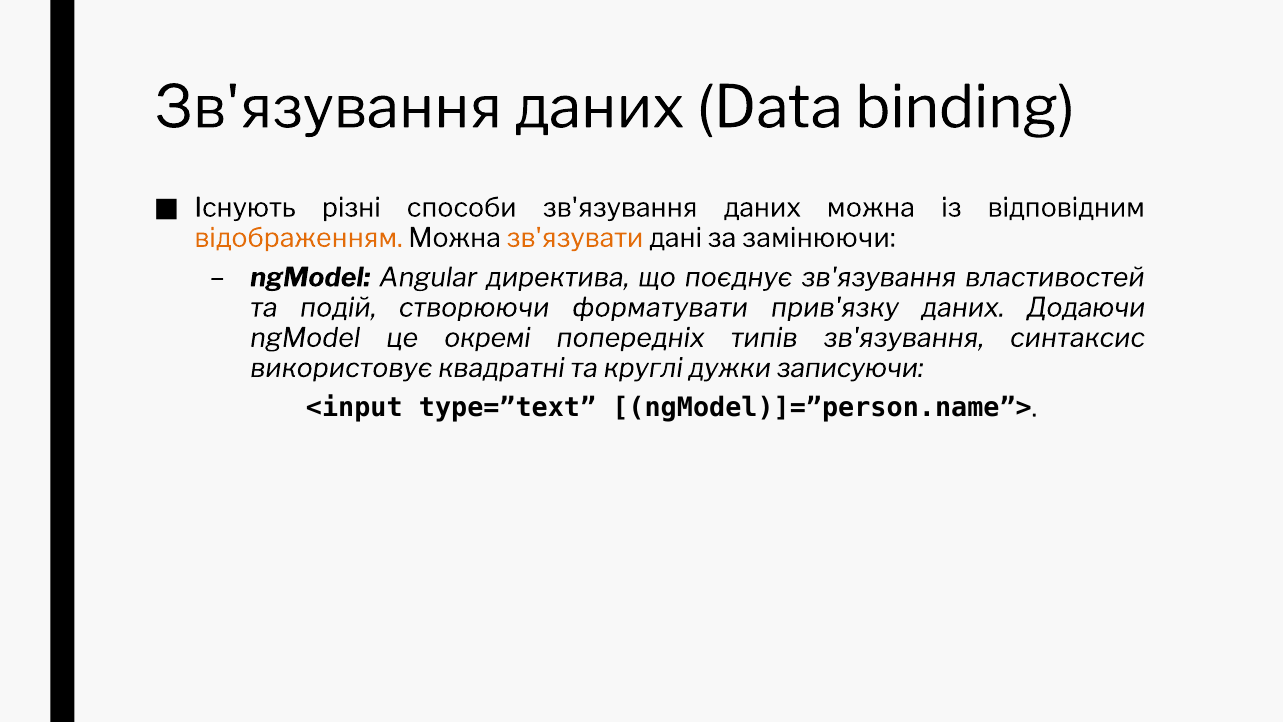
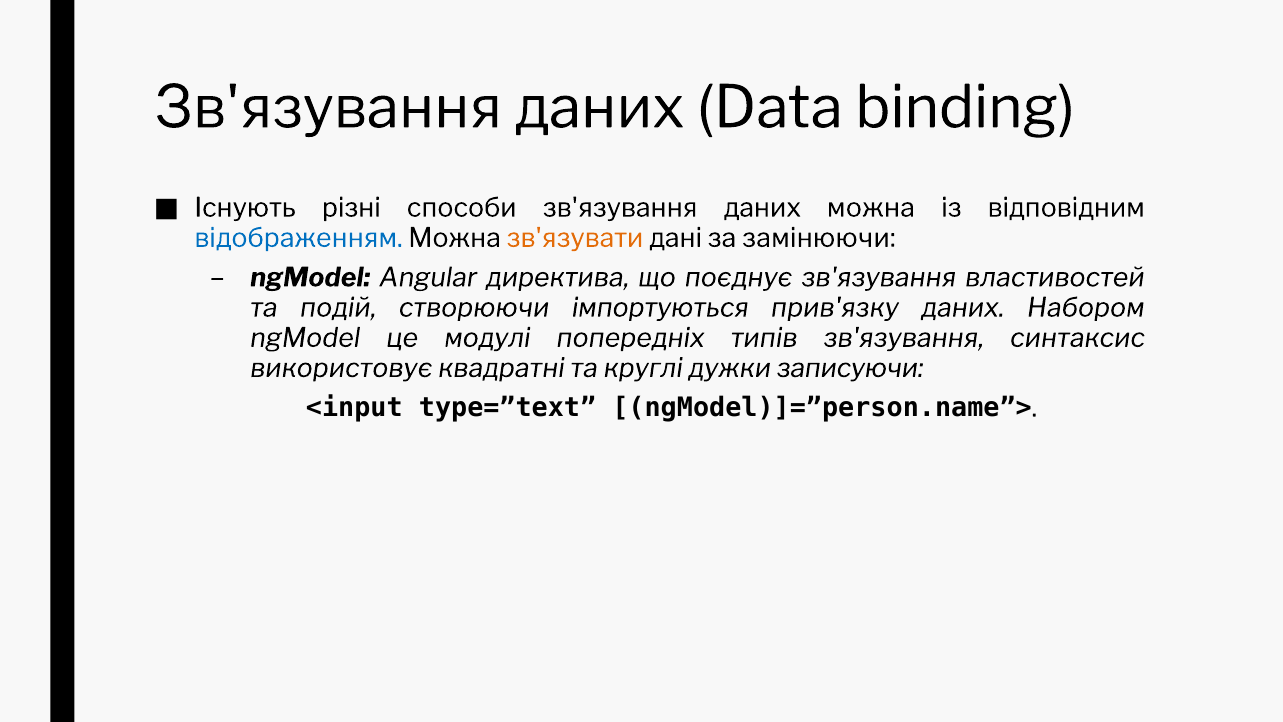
відображенням colour: orange -> blue (299, 238)
форматувати: форматувати -> імпортуються (660, 308)
Додаючи: Додаючи -> Набором (1086, 308)
окремі: окремі -> модулі (487, 338)
